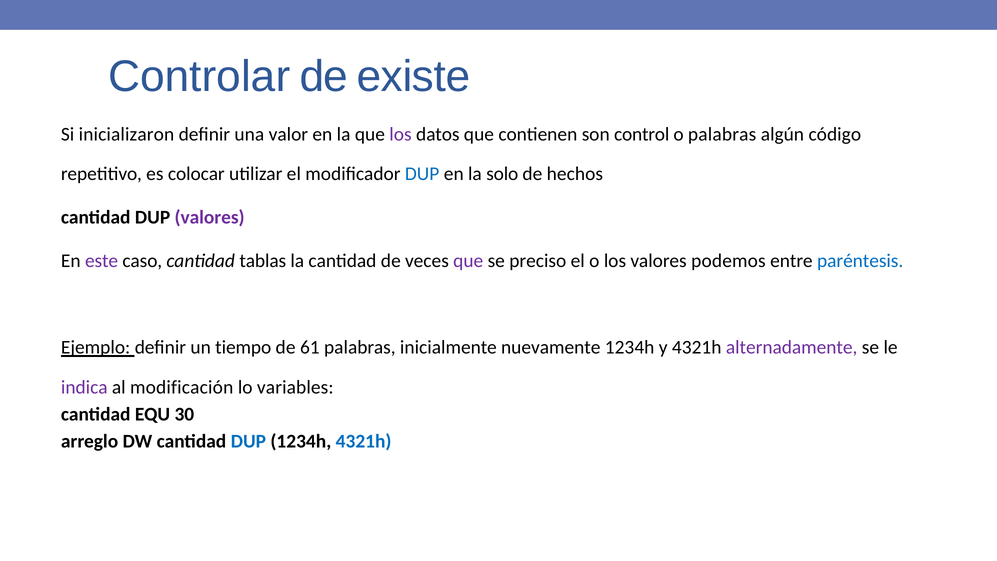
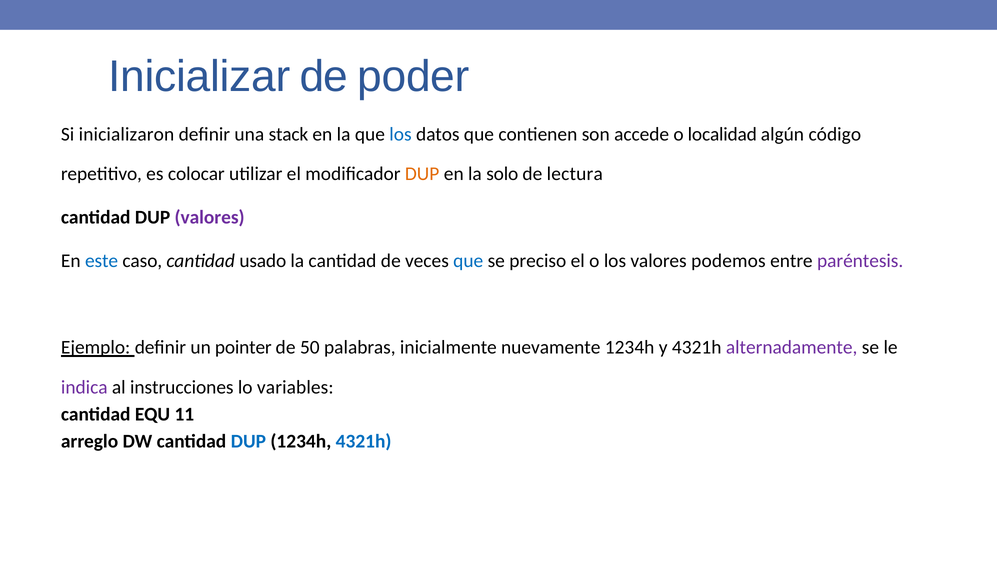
Controlar: Controlar -> Inicializar (199, 77)
existe: existe -> poder (413, 77)
valor: valor -> stack (288, 134)
los colour: purple -> blue (400, 134)
control: control -> accede (642, 134)
o palabras: palabras -> localidad (722, 134)
DUP colour: blue -> orange (422, 174)
hechos: hechos -> lectura (575, 174)
este colour: purple -> blue (102, 261)
tablas: tablas -> usado (263, 261)
que colour: purple -> blue (468, 261)
paréntesis colour: blue -> purple (860, 261)
tiempo: tiempo -> pointer (243, 347)
61: 61 -> 50 (310, 347)
modificación: modificación -> instrucciones (182, 387)
30: 30 -> 11 (184, 414)
